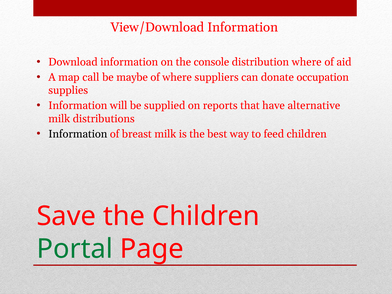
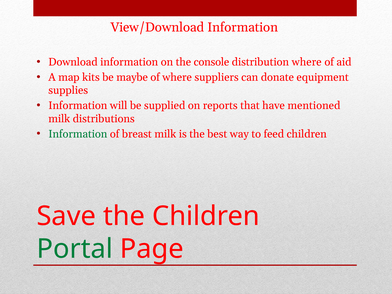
call: call -> kits (91, 77)
occupation: occupation -> equipment (323, 77)
alternative: alternative -> mentioned (314, 106)
Information colour: black -> green (78, 134)
